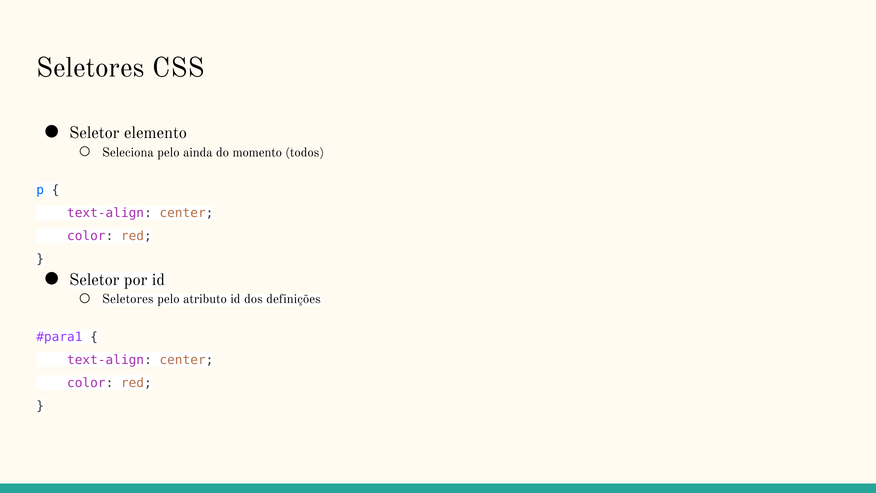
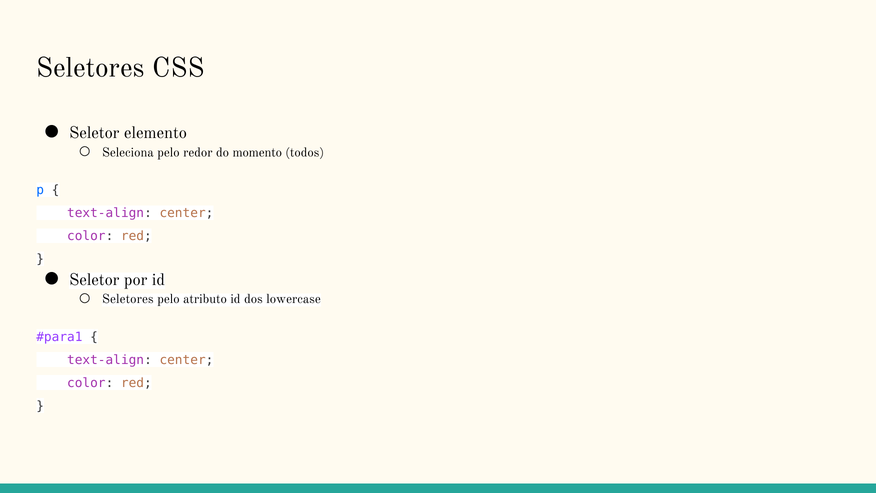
ainda: ainda -> redor (198, 152)
definições: definições -> lowercase (294, 299)
